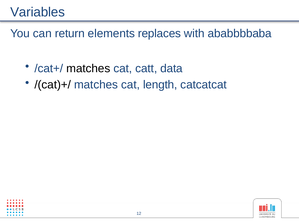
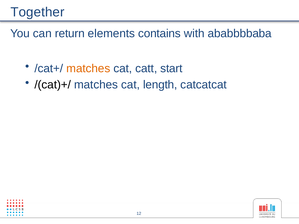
Variables: Variables -> Together (37, 12)
replaces: replaces -> contains (159, 34)
matches colour: black -> orange (88, 68)
data: data -> start (171, 68)
